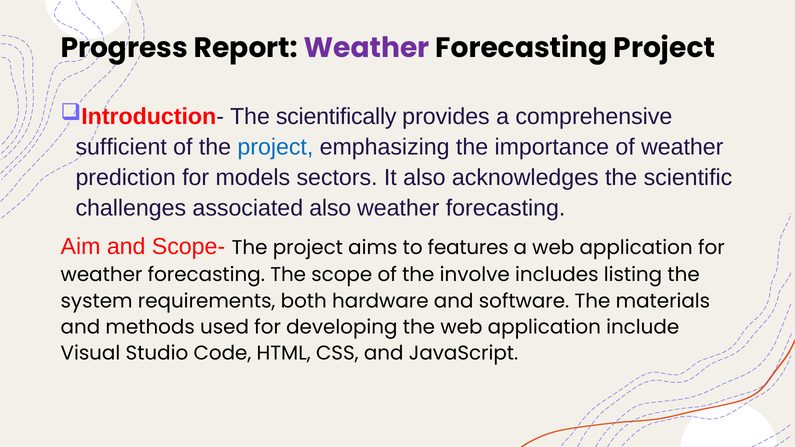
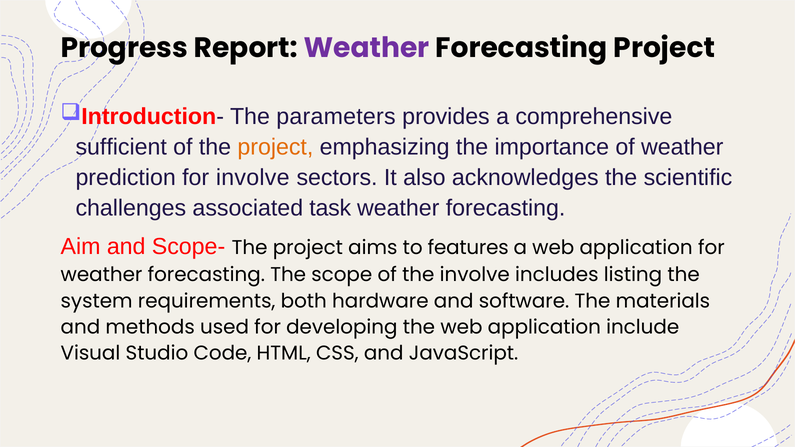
scientifically: scientifically -> parameters (336, 116)
project colour: blue -> orange (275, 147)
for models: models -> involve (253, 178)
associated also: also -> task (330, 208)
